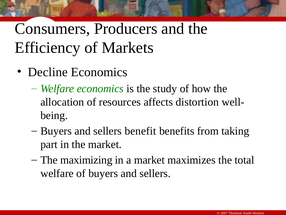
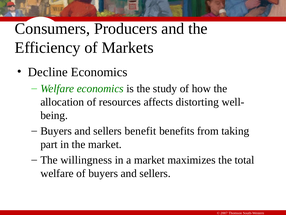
distortion: distortion -> distorting (197, 102)
maximizing: maximizing -> willingness (86, 160)
